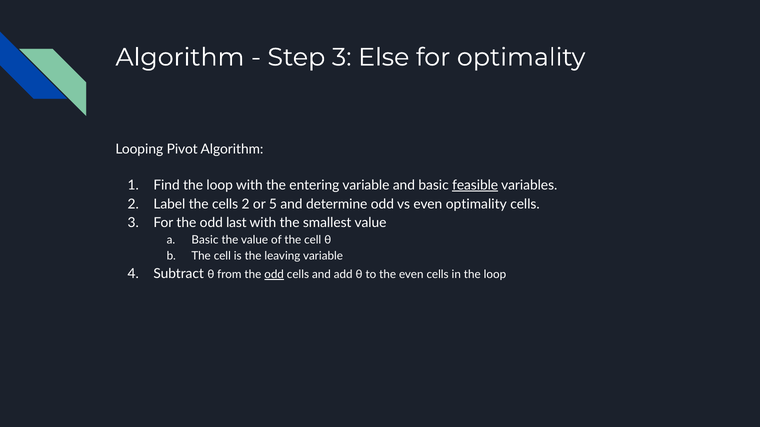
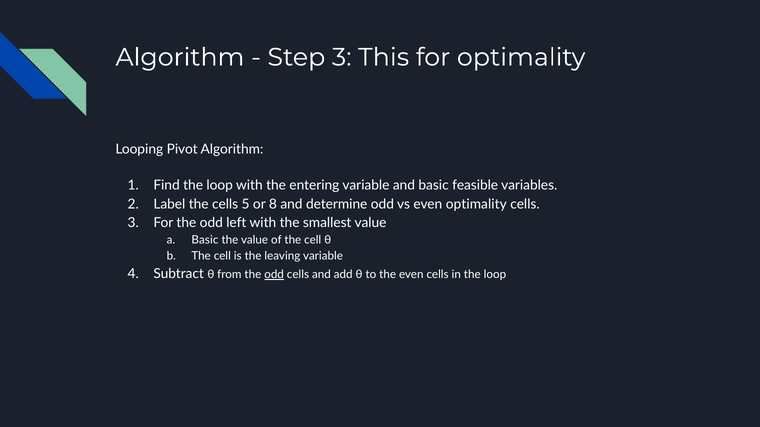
Else: Else -> This (384, 57)
feasible underline: present -> none (475, 185)
cells 2: 2 -> 5 (246, 204)
5: 5 -> 8 (273, 204)
last: last -> left (236, 223)
